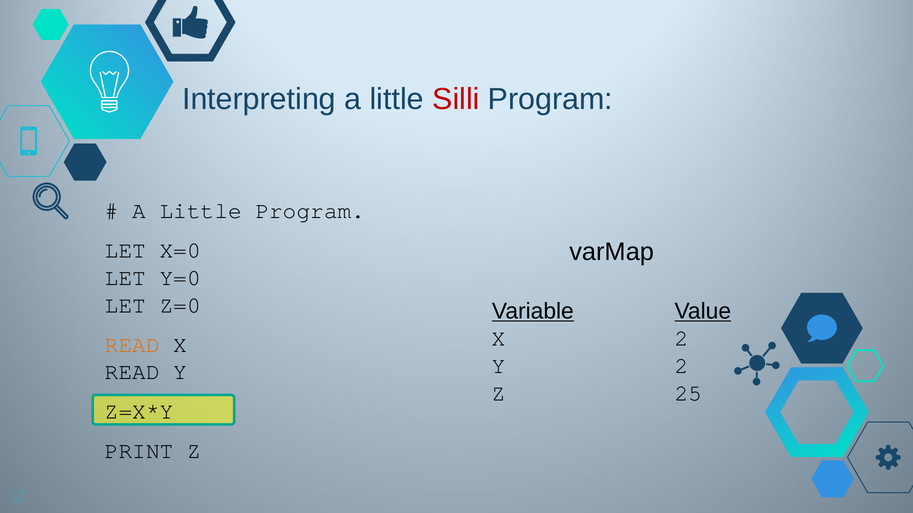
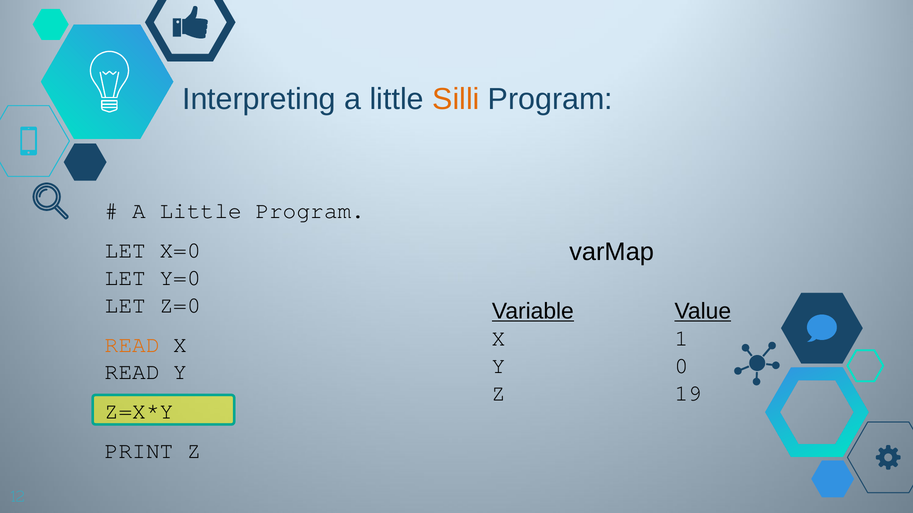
Silli colour: red -> orange (456, 99)
X 2: 2 -> 1 (681, 339)
Y 2: 2 -> 0 (681, 366)
25: 25 -> 19 (688, 394)
